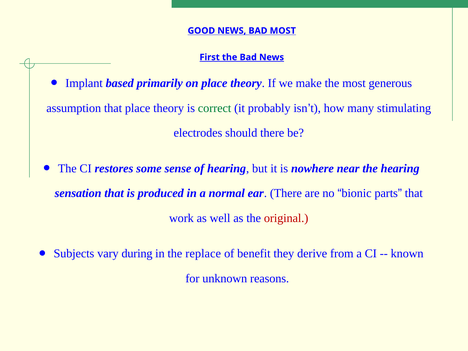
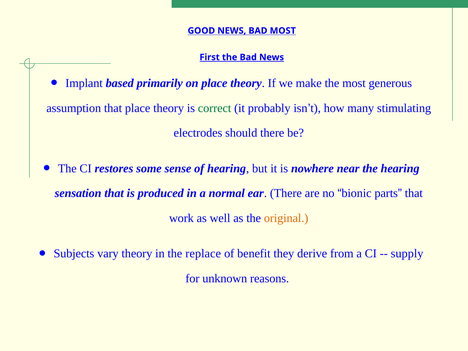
original colour: red -> orange (286, 218)
vary during: during -> theory (137, 254)
known: known -> supply (407, 254)
